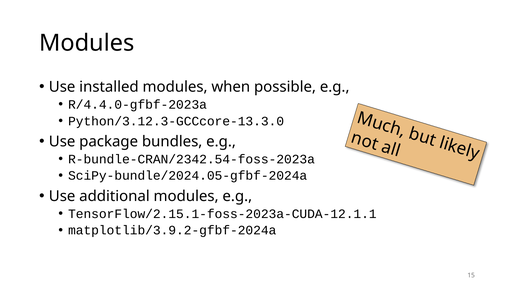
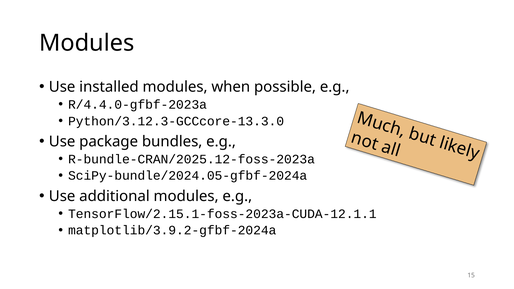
R-bundle-CRAN/2342.54-foss-2023a: R-bundle-CRAN/2342.54-foss-2023a -> R-bundle-CRAN/2025.12-foss-2023a (192, 159)
